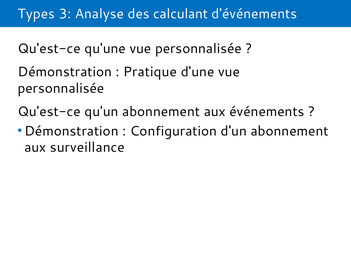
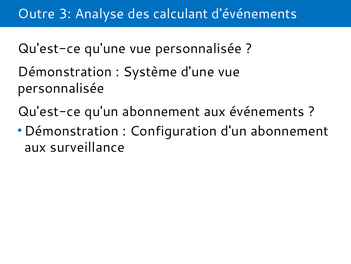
Types: Types -> Outre (36, 14)
Pratique: Pratique -> Système (150, 72)
